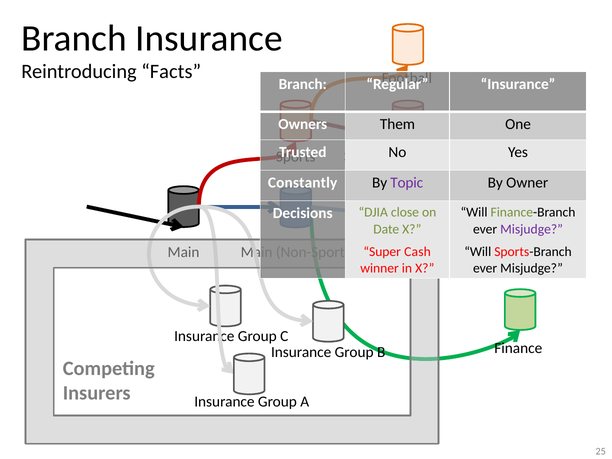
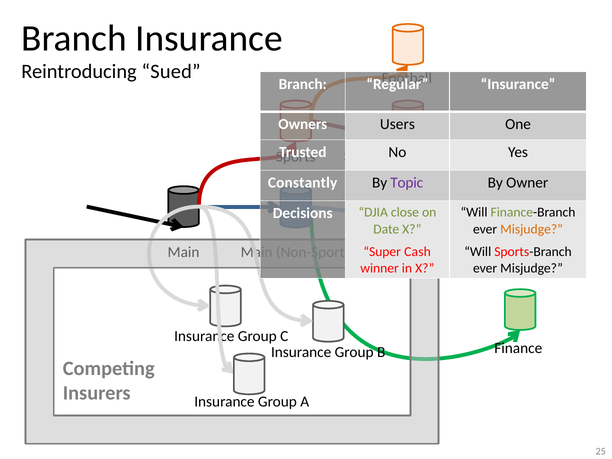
Facts: Facts -> Sued (171, 72)
Them: Them -> Users (397, 124)
Misjudge colour: purple -> orange (532, 229)
